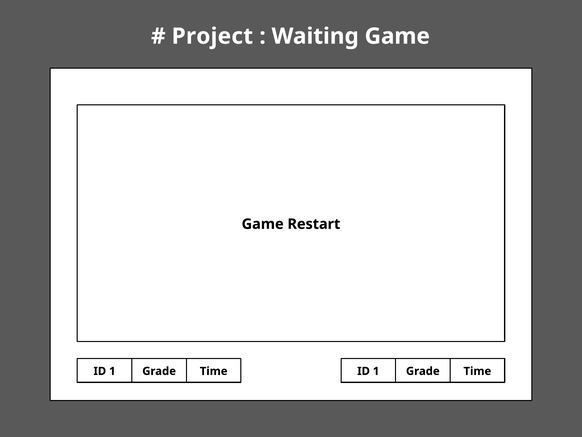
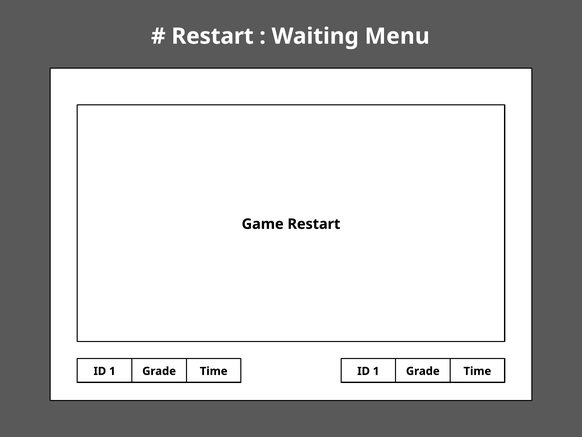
Project: Project -> Restart (213, 36)
Waiting Game: Game -> Menu (397, 36)
